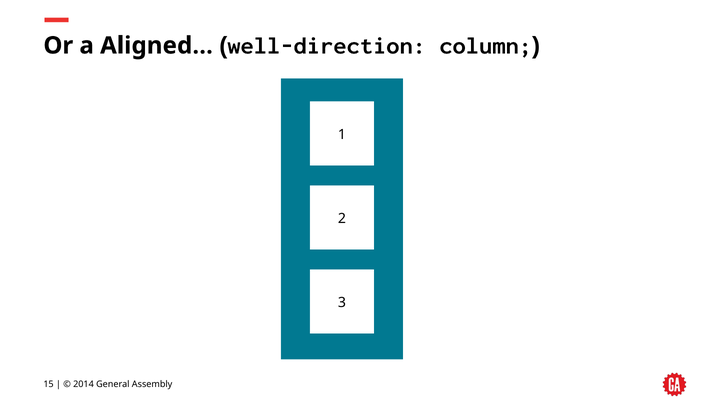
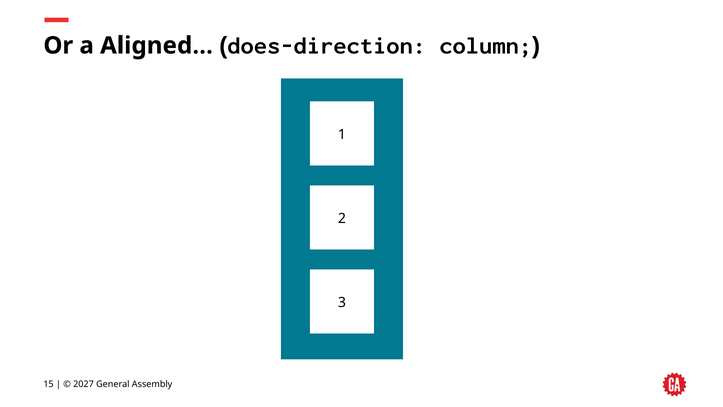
well-direction: well-direction -> does-direction (327, 46)
2014: 2014 -> 2027 (83, 384)
